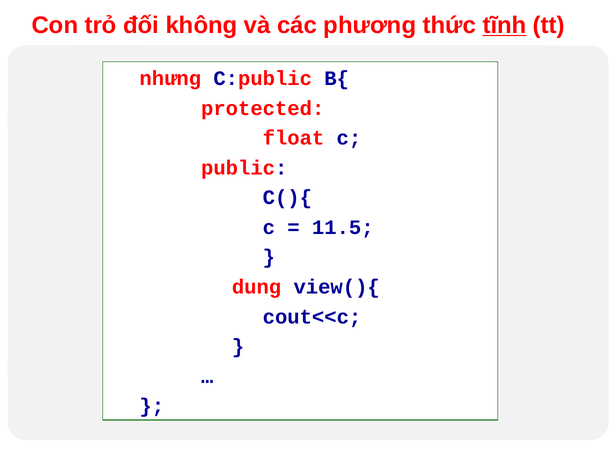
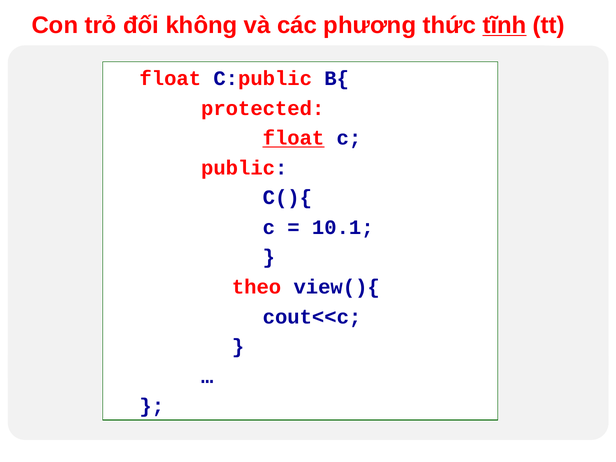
nhưng: nhưng -> float (170, 79)
float underline: none -> present (294, 138)
11.5: 11.5 -> 10.1 (343, 227)
dung: dung -> theo (257, 287)
